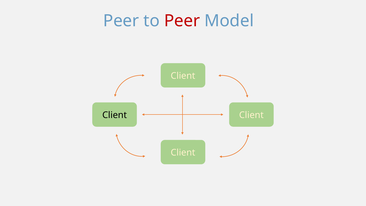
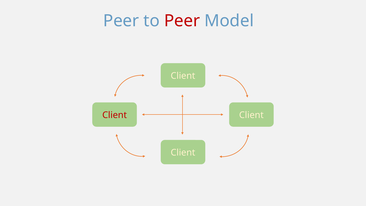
Client colour: black -> red (115, 115)
